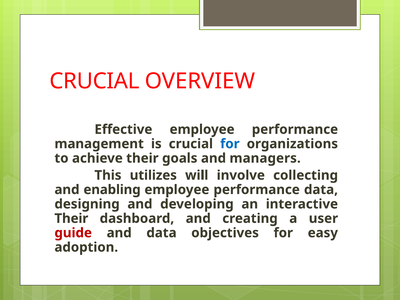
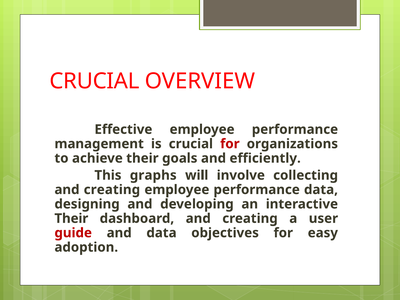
for colour: blue -> red (230, 144)
managers: managers -> efficiently (265, 158)
utilizes: utilizes -> graphs (153, 175)
enabling: enabling -> creating (112, 190)
